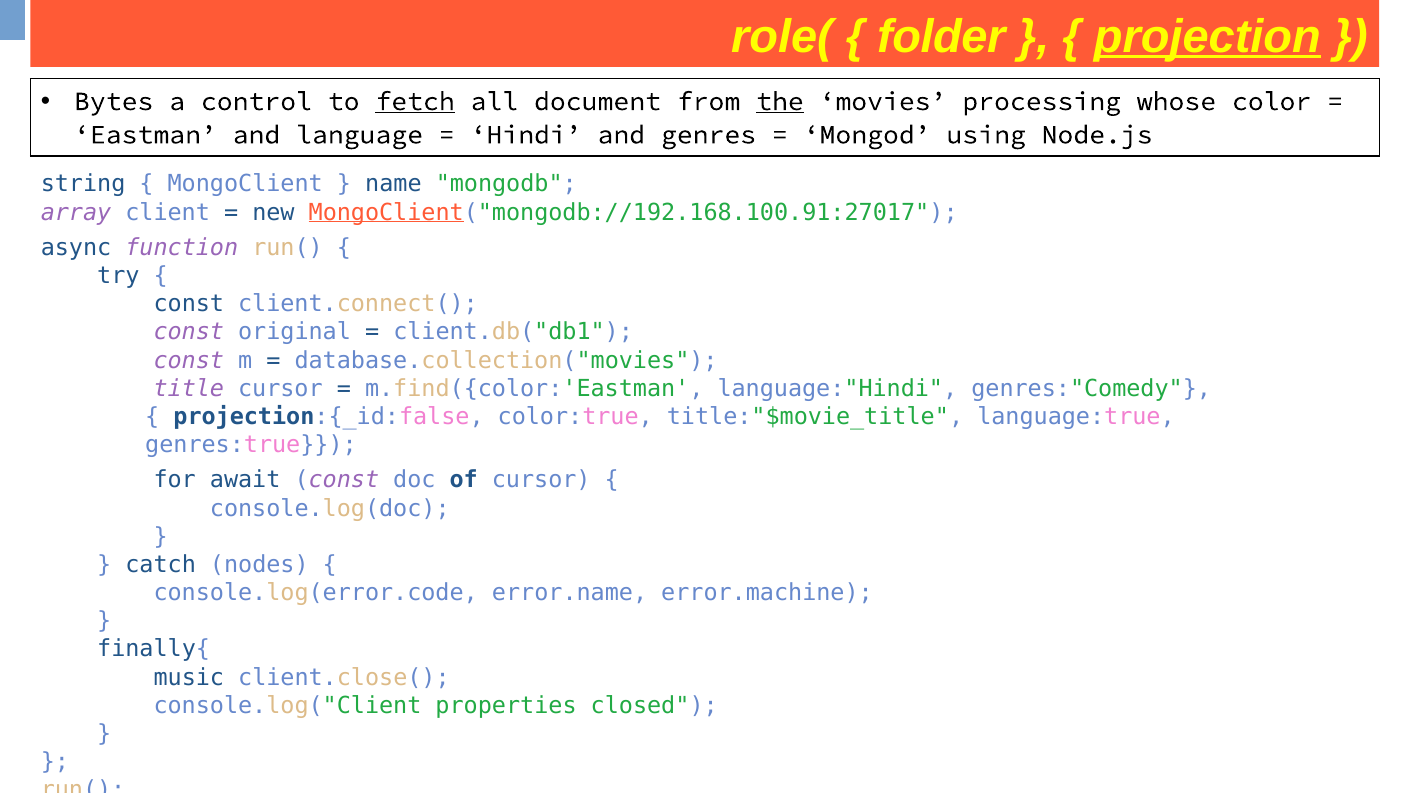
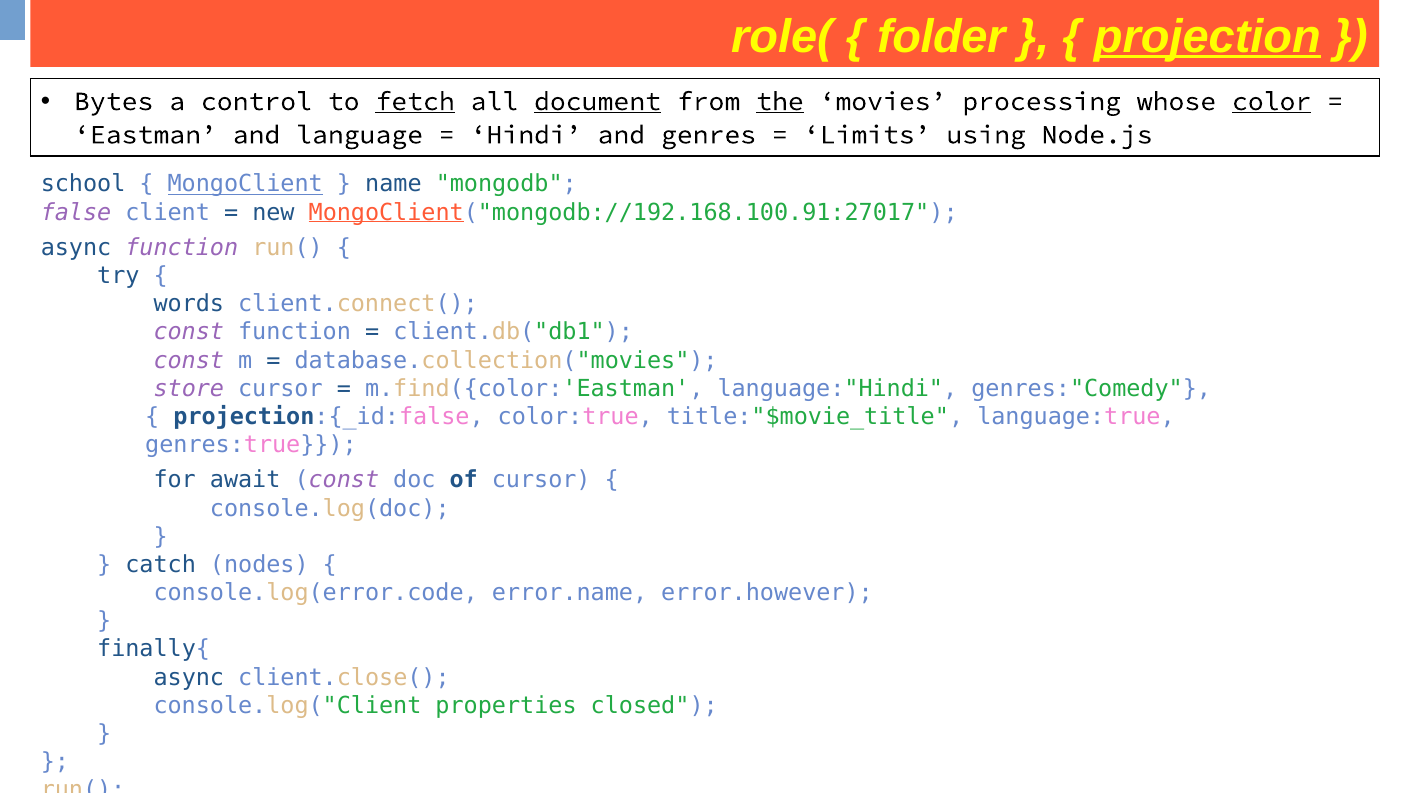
document underline: none -> present (597, 101)
color underline: none -> present (1272, 101)
Mongod: Mongod -> Limits (867, 135)
string: string -> school (83, 184)
MongoClient underline: none -> present (245, 184)
array: array -> false (76, 212)
const: const -> words (189, 304)
const original: original -> function (295, 332)
title: title -> store (189, 389)
error.machine: error.machine -> error.however (767, 593)
music: music -> async (189, 677)
